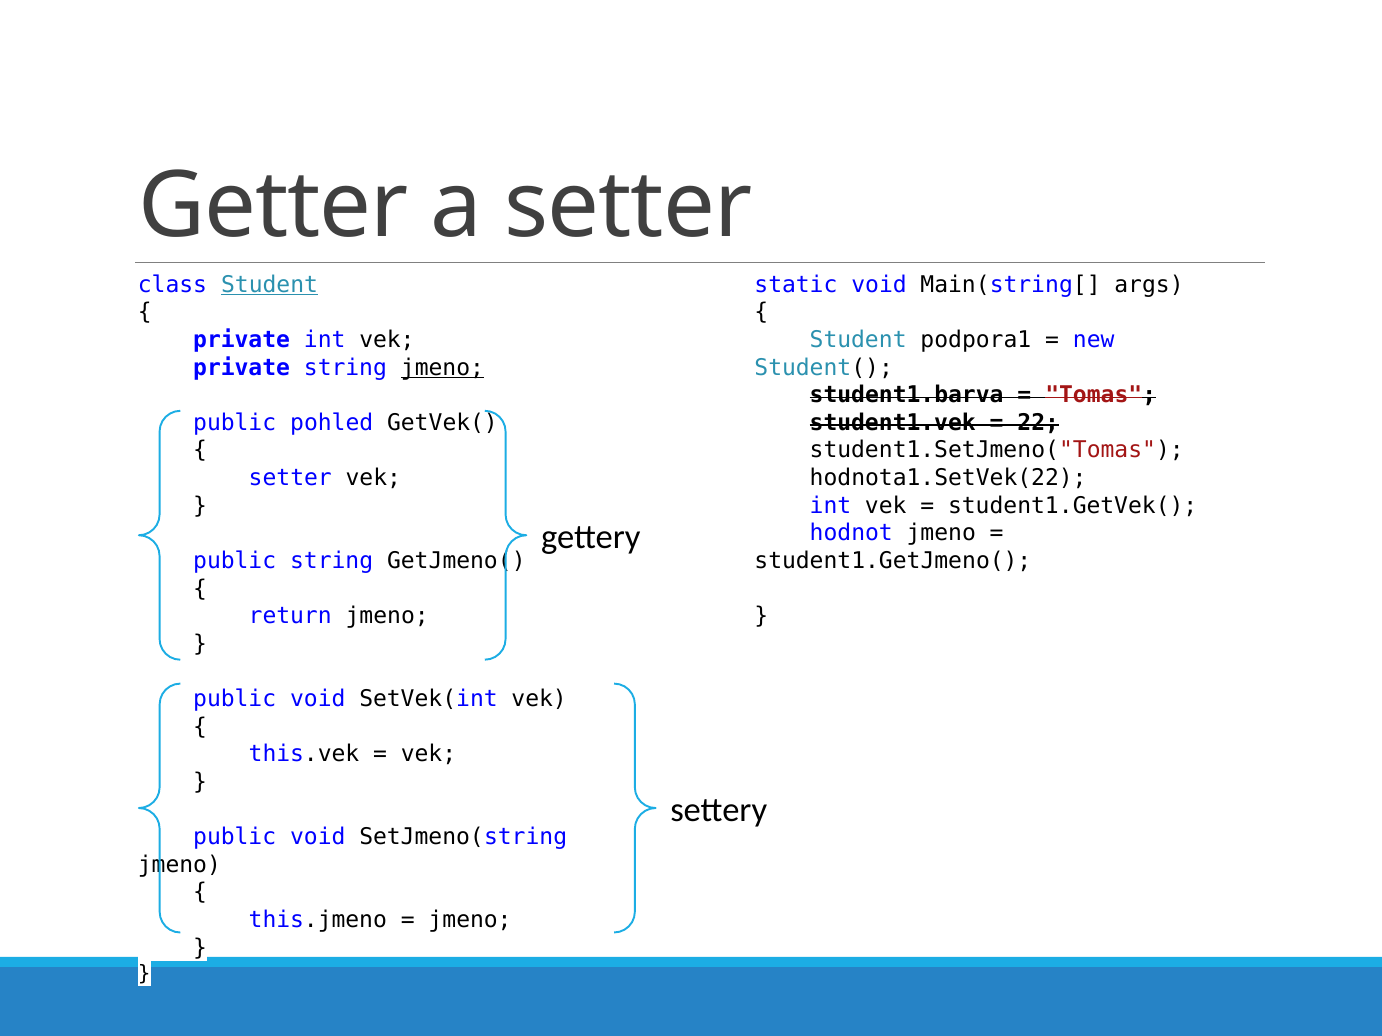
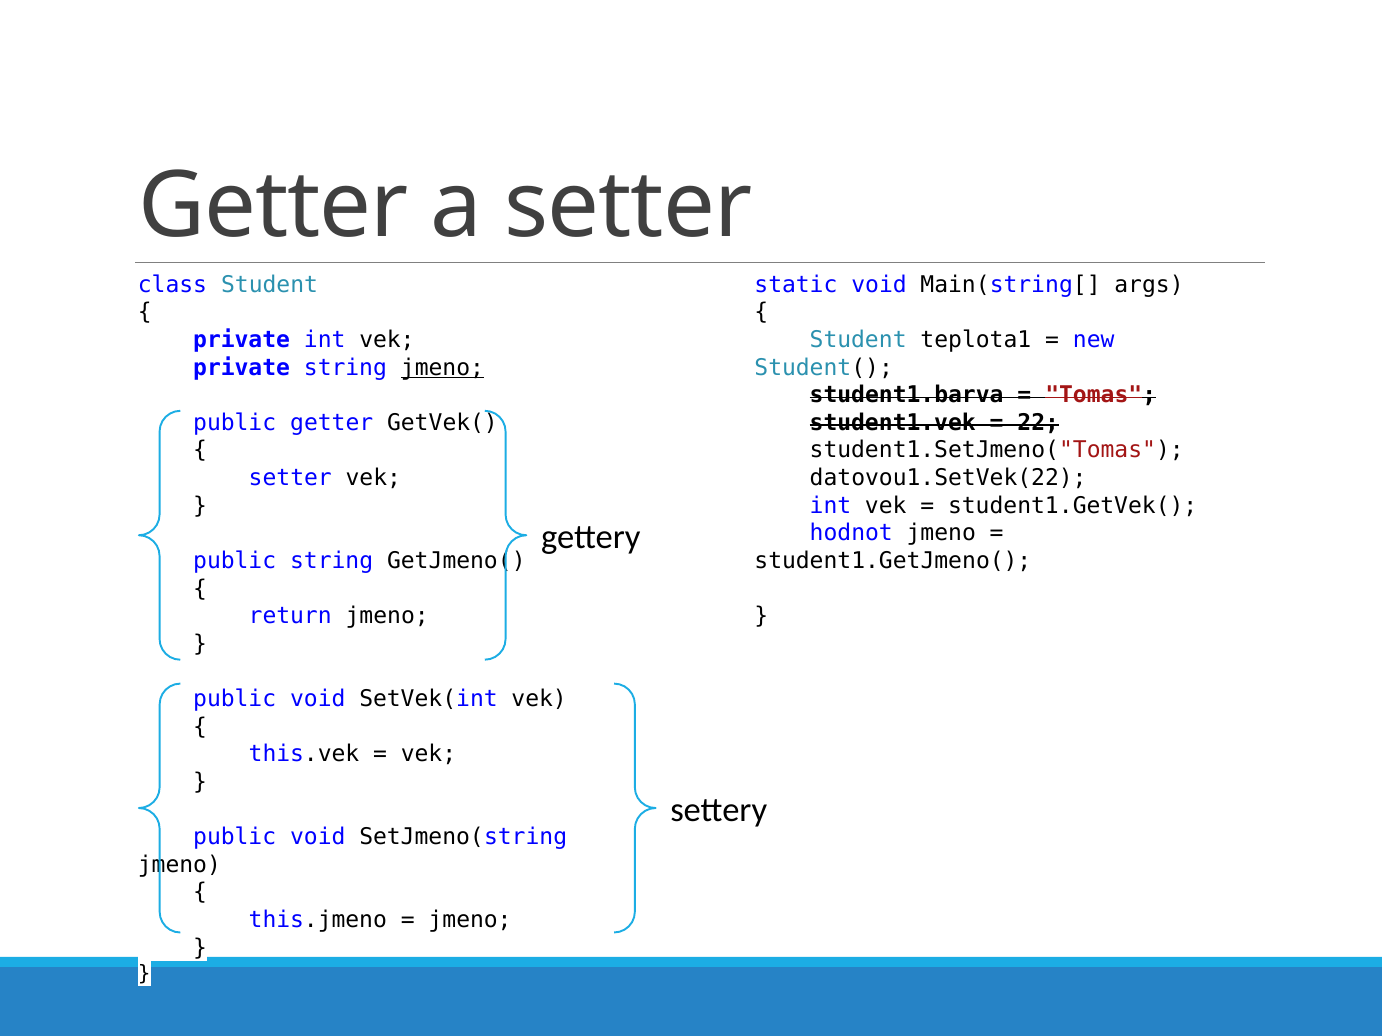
Student underline: present -> none (270, 285)
podpora1: podpora1 -> teplota1 (976, 340)
public pohled: pohled -> getter (332, 423)
hodnota1.SetVek(22: hodnota1.SetVek(22 -> datovou1.SetVek(22 (948, 478)
